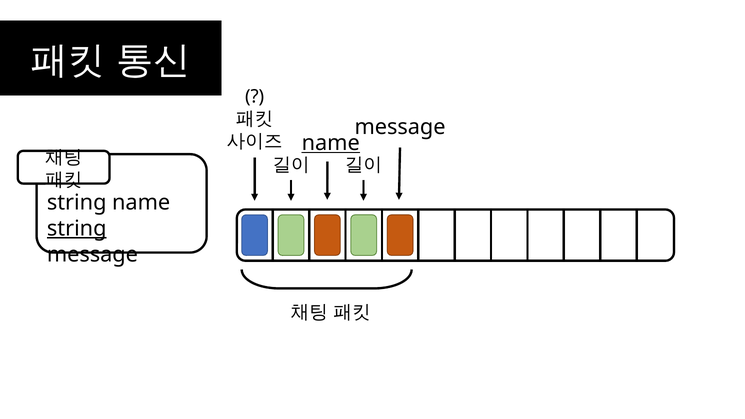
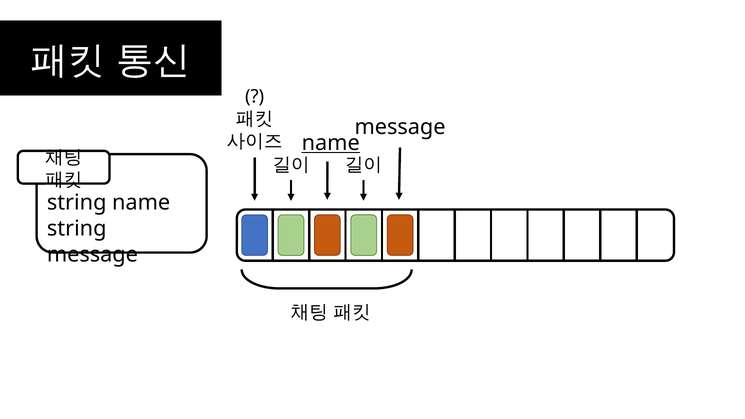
string underline: present -> none (77, 228)
